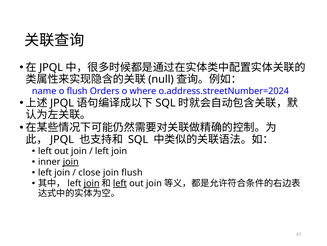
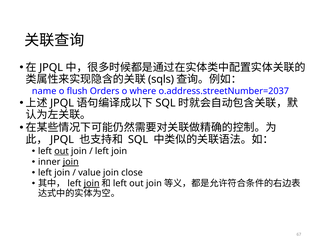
null: null -> sqls (161, 79)
o.address.streetNumber=2024: o.address.streetNumber=2024 -> o.address.streetNumber=2037 (224, 91)
out underline: none -> present (61, 151)
close: close -> value (89, 172)
join flush: flush -> close (132, 172)
left underline: present -> none (120, 183)
